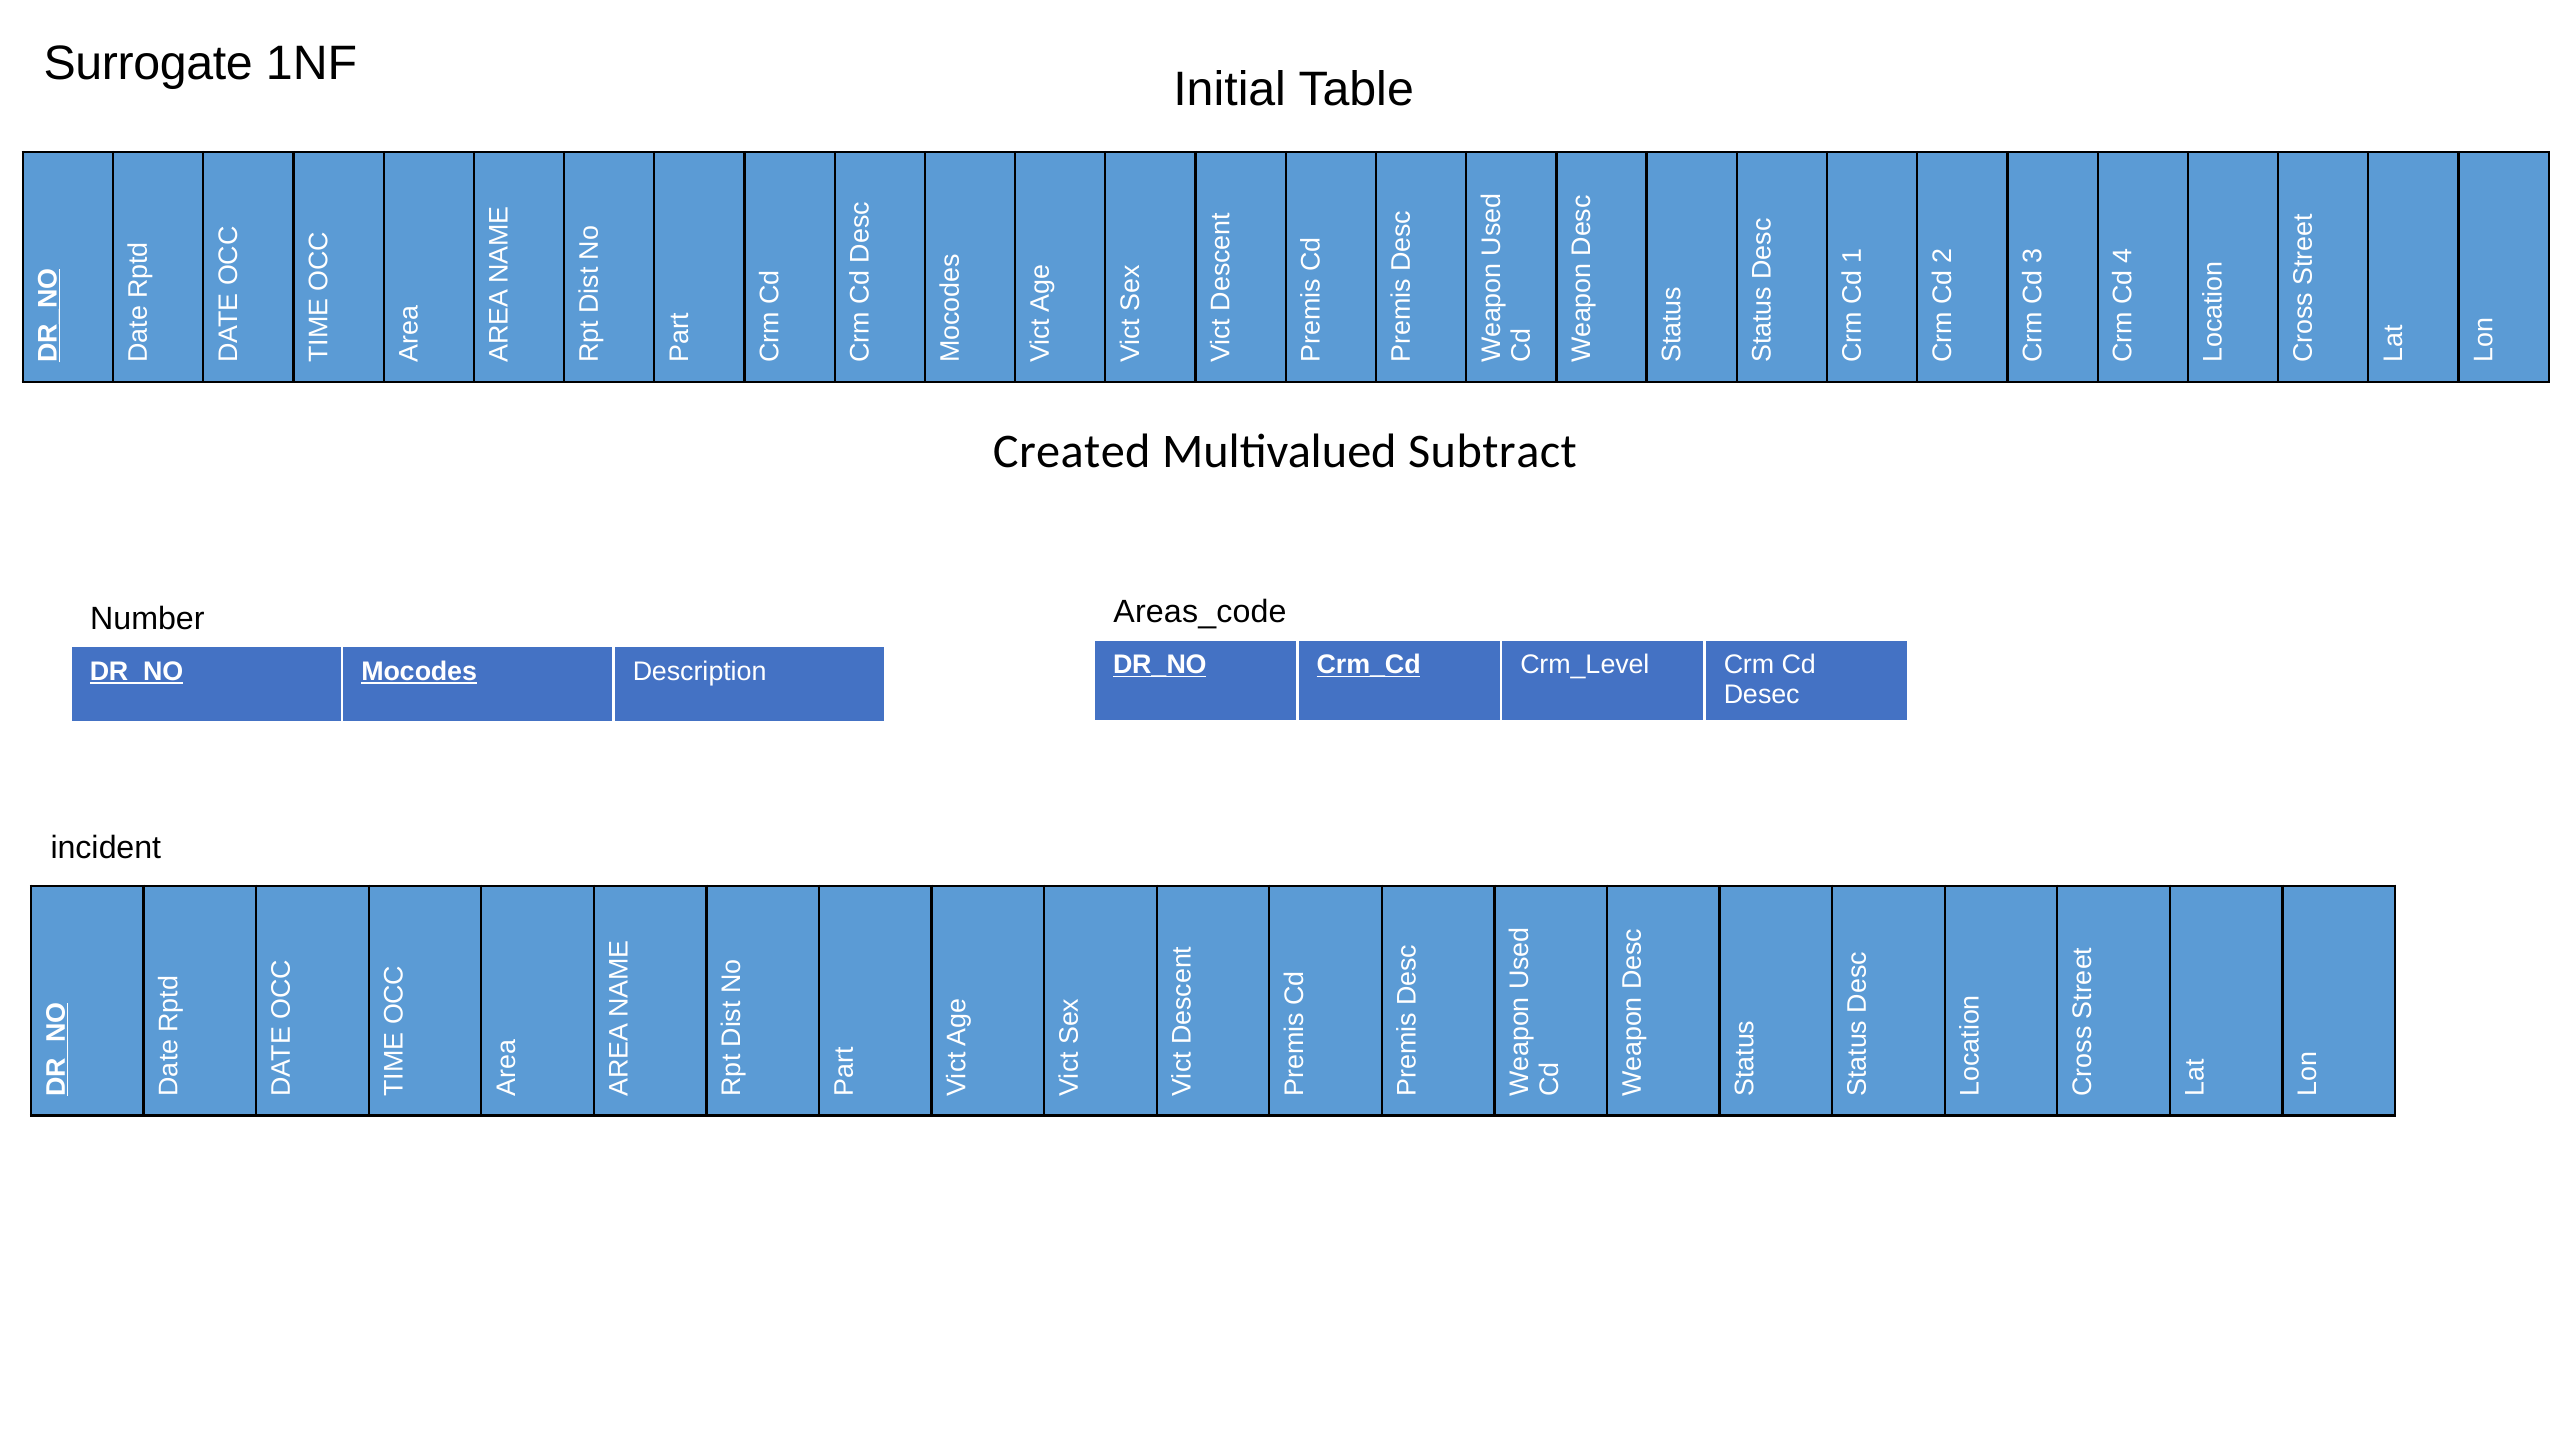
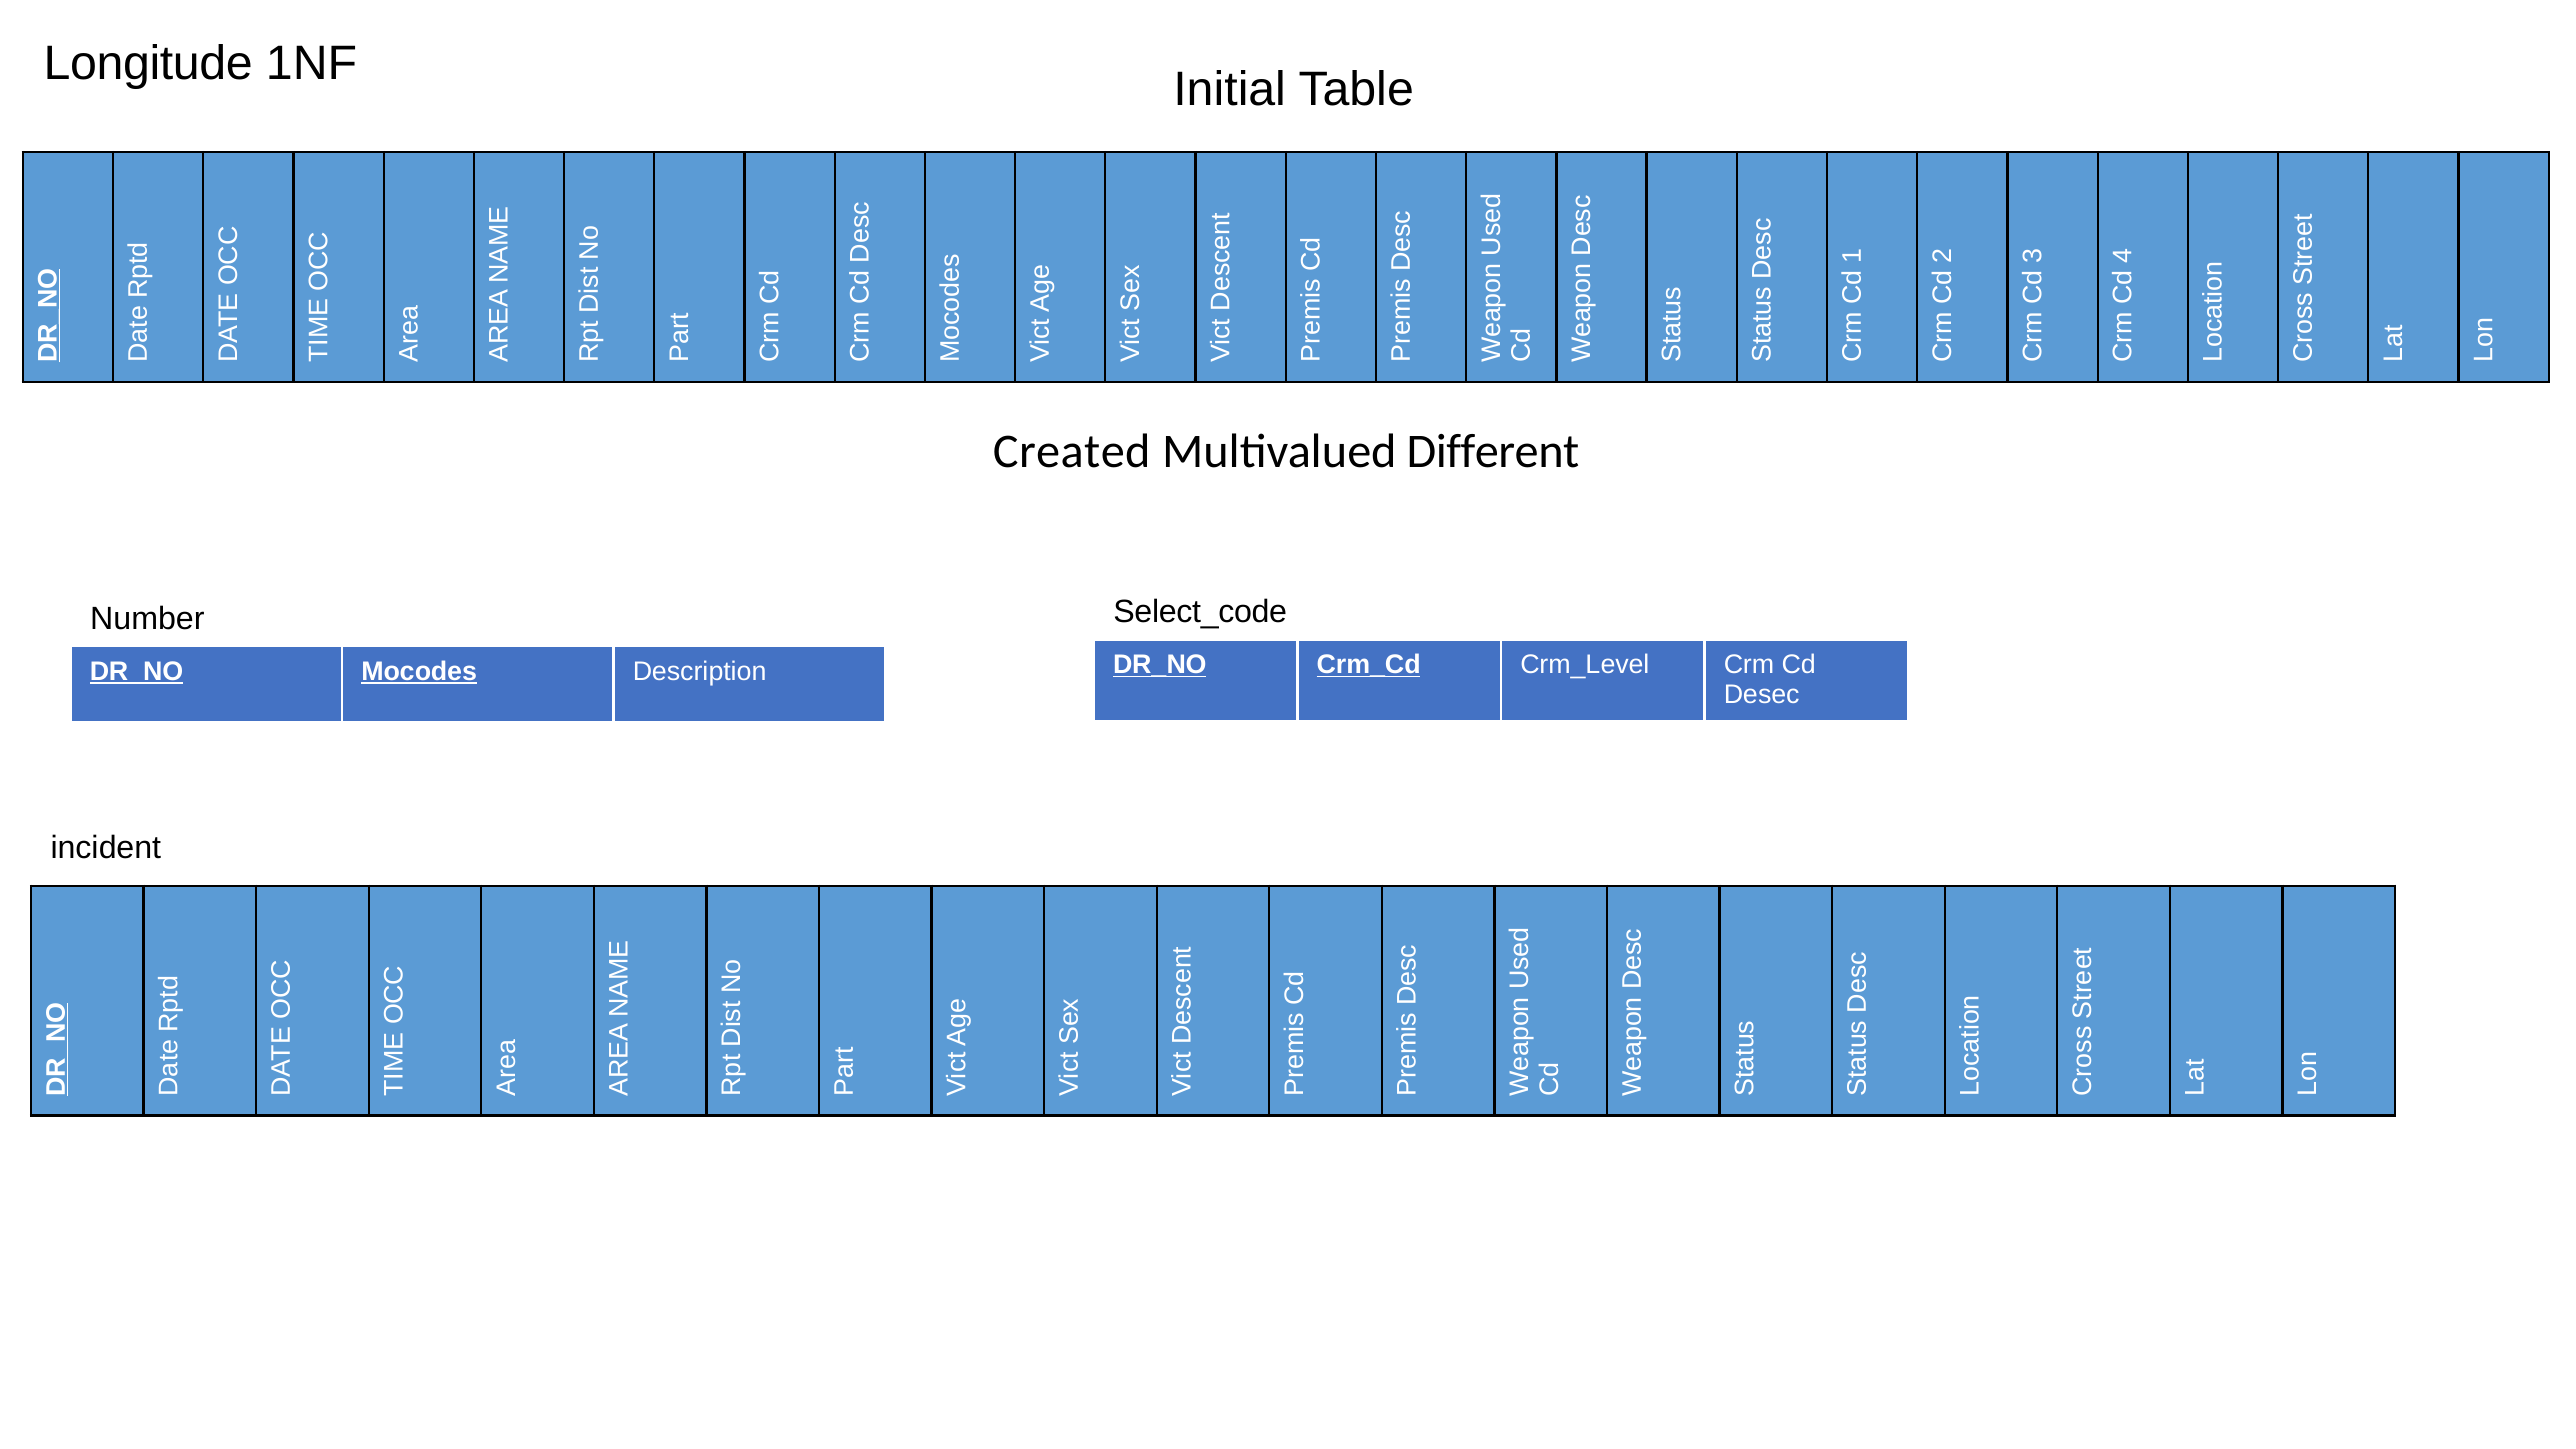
Surrogate: Surrogate -> Longitude (148, 64)
Subtract: Subtract -> Different (1493, 451)
Areas_code: Areas_code -> Select_code (1200, 612)
